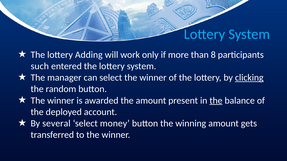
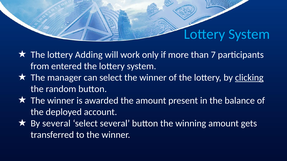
8: 8 -> 7 (213, 55)
such: such -> from (40, 66)
the underline: present -> none (216, 101)
select money: money -> several (115, 124)
